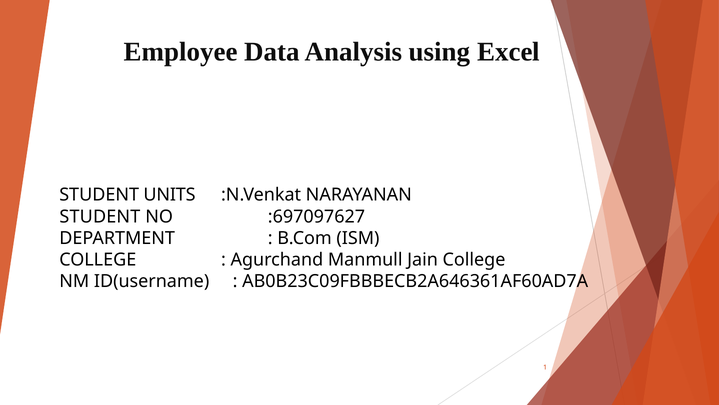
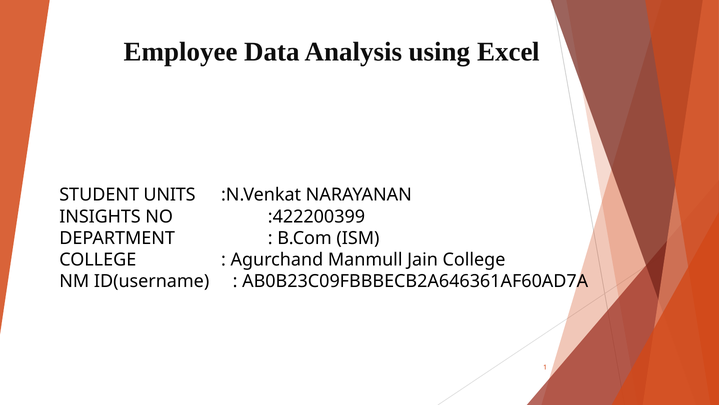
STUDENT: STUDENT -> INSIGHTS (100, 216)
:697097627: :697097627 -> :422200399 (316, 216)
